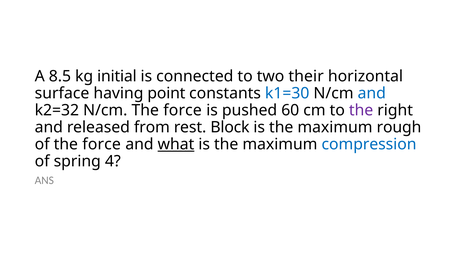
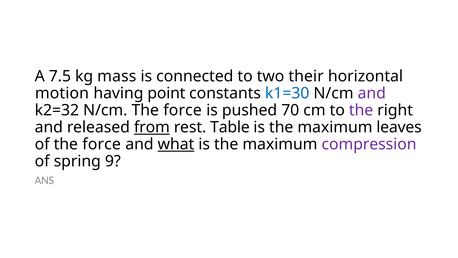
8.5: 8.5 -> 7.5 (60, 76)
initial: initial -> mass (117, 76)
surface: surface -> motion (62, 93)
and colour: blue -> purple (372, 93)
60: 60 -> 70 (290, 110)
from underline: none -> present (152, 127)
Block: Block -> Table (230, 127)
rough: rough -> leaves (399, 127)
compression colour: blue -> purple (369, 144)
4: 4 -> 9 (113, 161)
